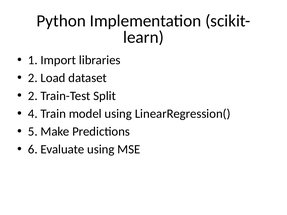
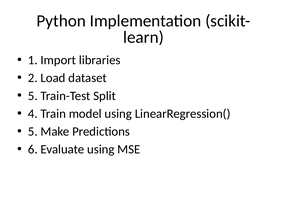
2: 2 -> 5 (33, 96)
